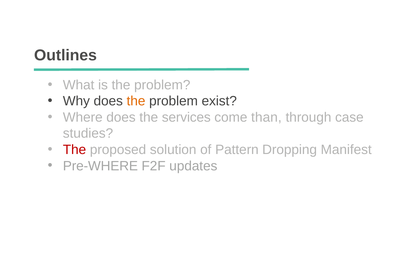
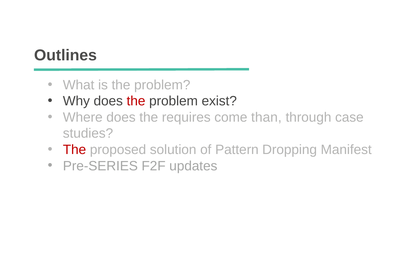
the colour: orange -> red (136, 101)
services: services -> requires (186, 117)
Pre-WHERE: Pre-WHERE -> Pre-SERIES (100, 166)
